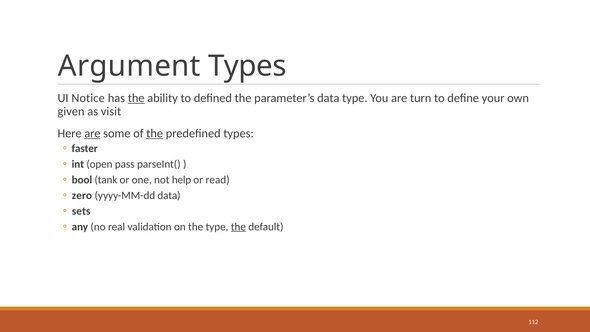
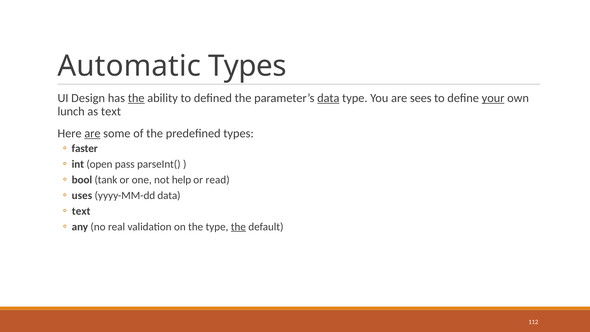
Argument: Argument -> Automatic (129, 66)
Notice: Notice -> Design (88, 98)
data underline: none -> present (328, 98)
turn: turn -> sees (421, 98)
your underline: none -> present (493, 98)
given: given -> lunch (71, 111)
as visit: visit -> text (111, 111)
the underline: present -> none (155, 133)
zero: zero -> uses (82, 195)
sets: sets -> text (81, 211)
